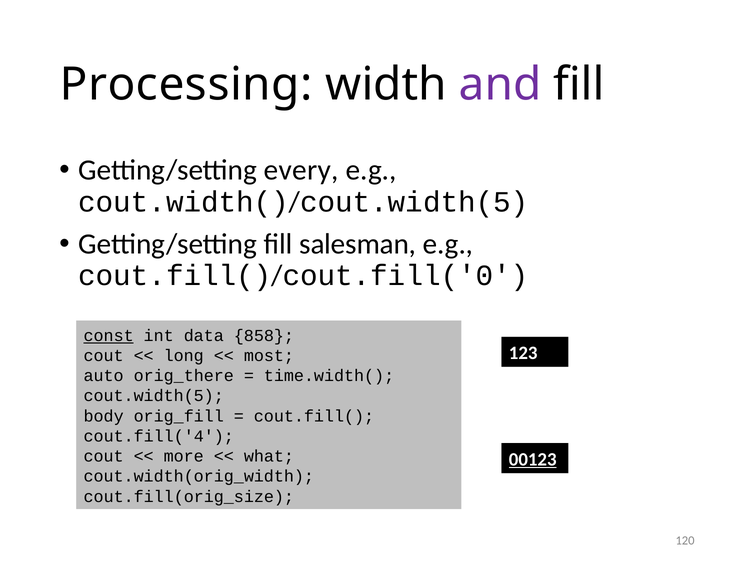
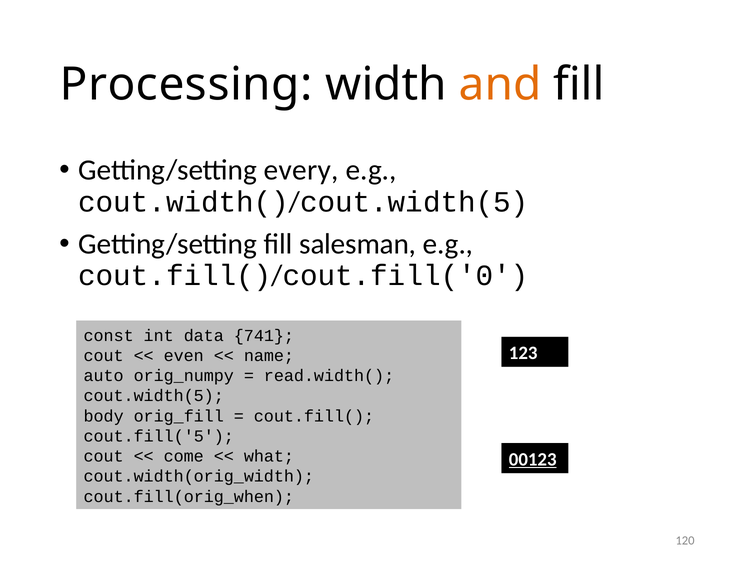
and colour: purple -> orange (500, 84)
const underline: present -> none (109, 335)
858: 858 -> 741 (264, 335)
long: long -> even (184, 355)
most: most -> name (269, 355)
orig_there: orig_there -> orig_numpy (184, 375)
time.width(: time.width( -> read.width( (329, 375)
cout.fill('4: cout.fill('4 -> cout.fill('5 (159, 436)
more: more -> come (184, 456)
cout.fill(orig_size: cout.fill(orig_size -> cout.fill(orig_when (189, 496)
